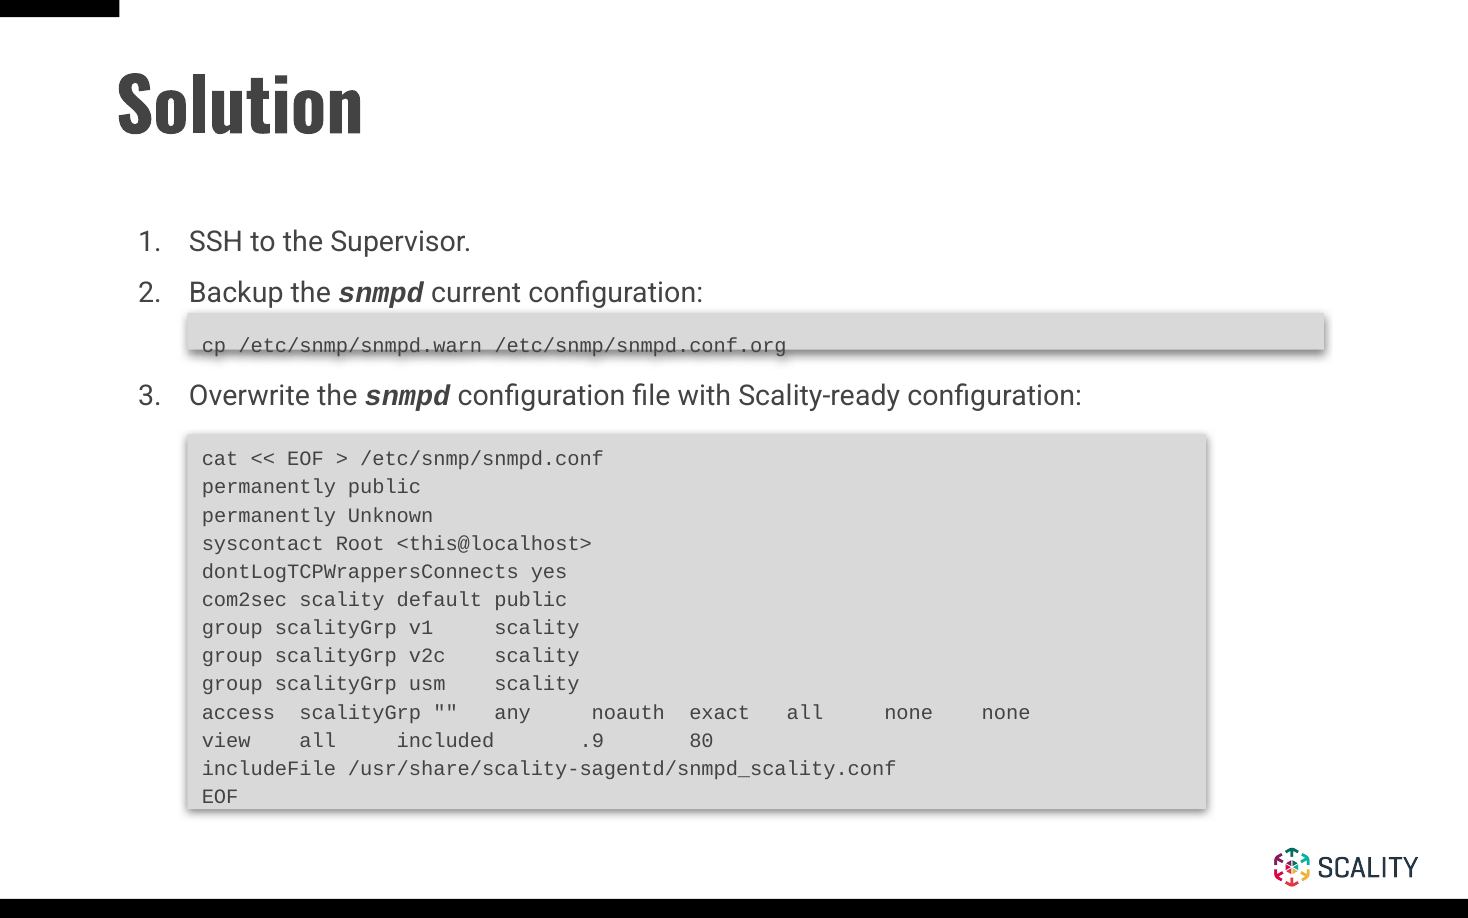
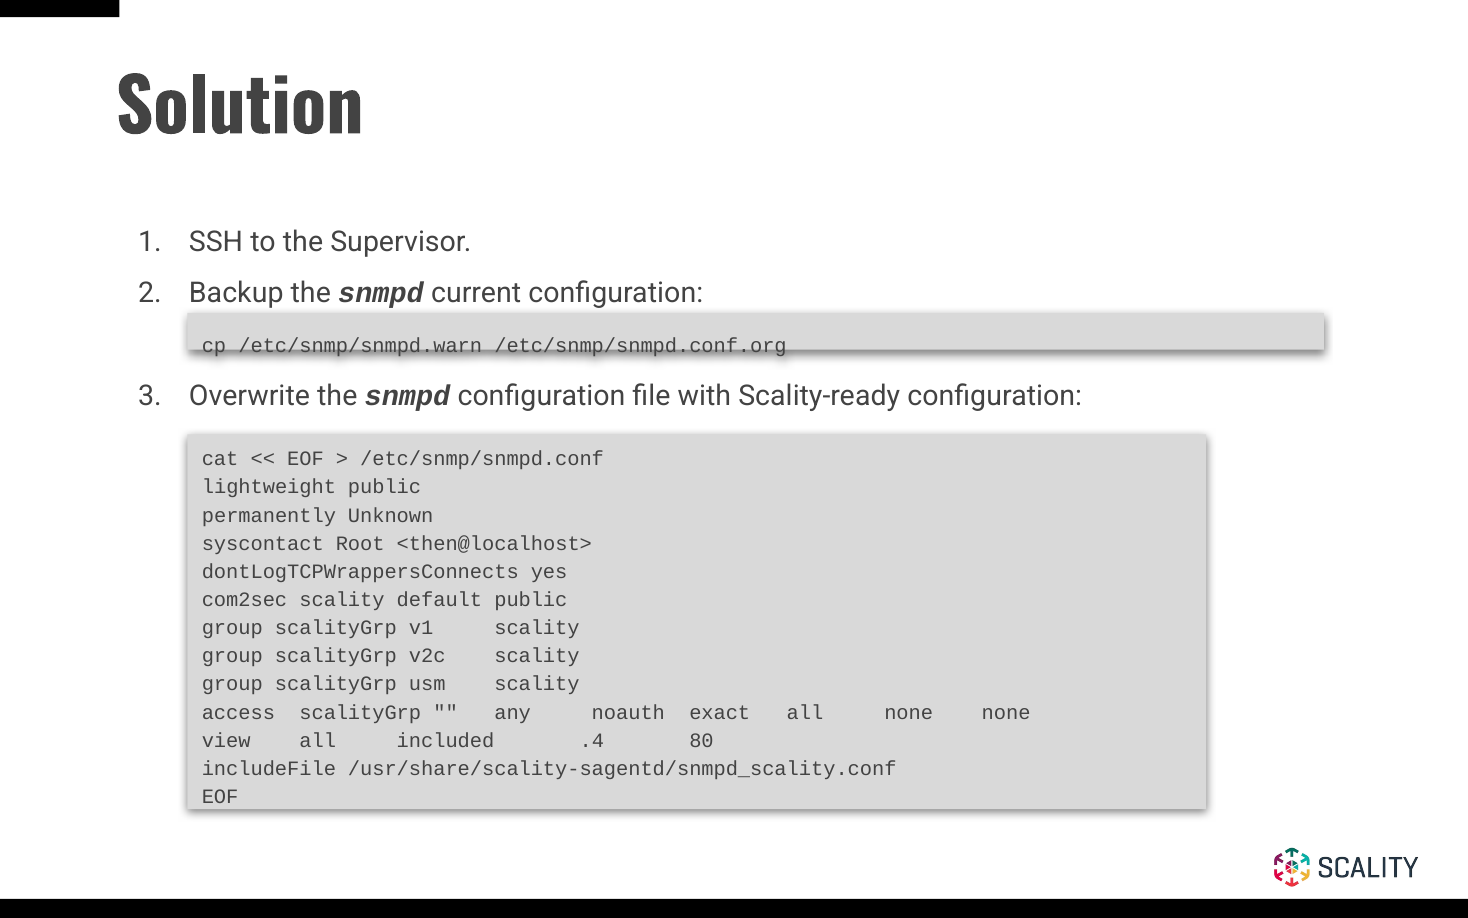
permanently: permanently -> lightweight (269, 487)
<this@localhost>: <this@localhost> -> <then@localhost> (494, 543)
.9: .9 -> .4 (592, 740)
